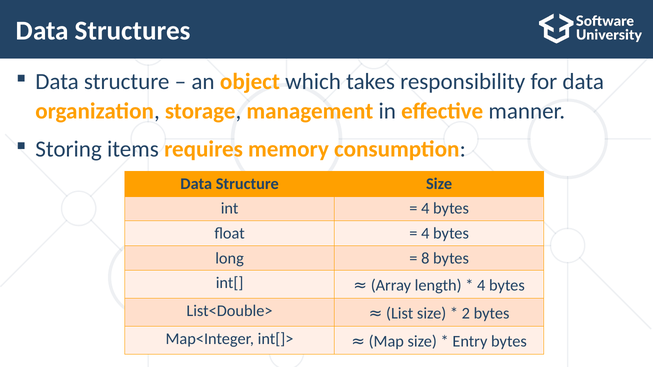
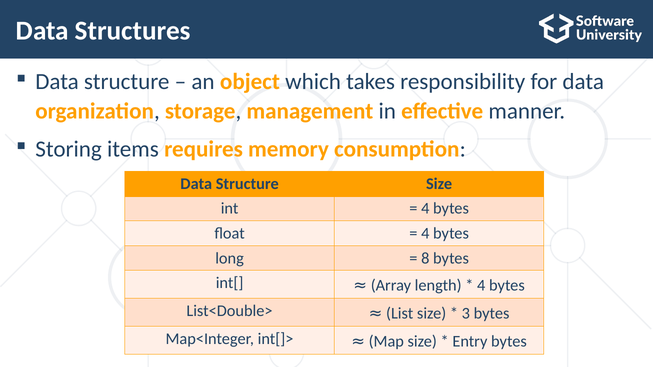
2: 2 -> 3 (466, 314)
